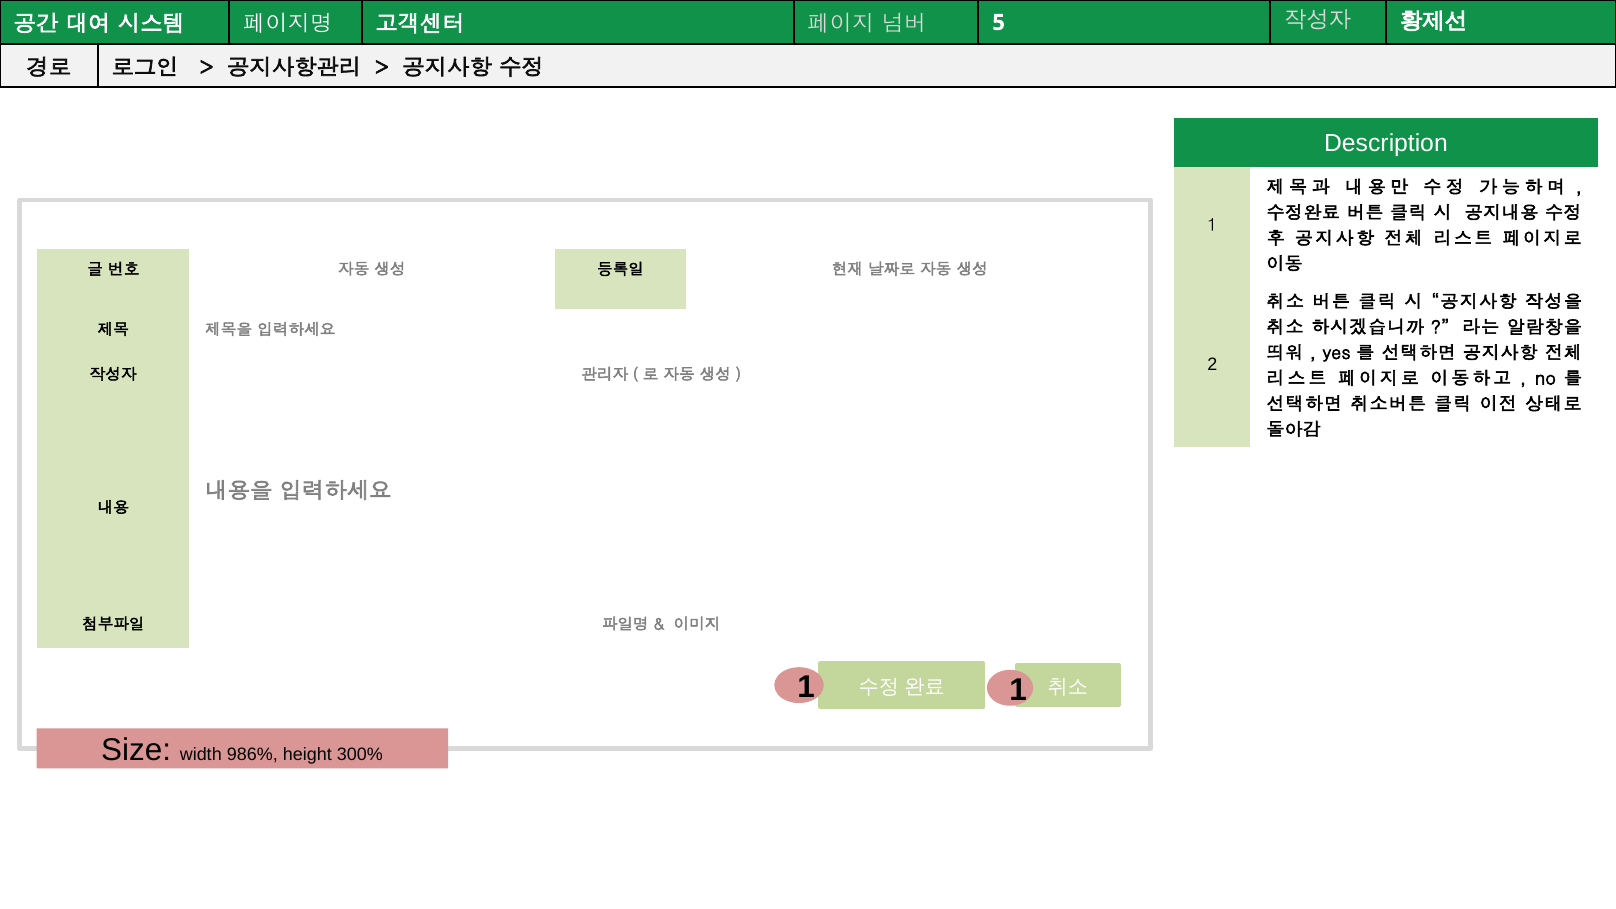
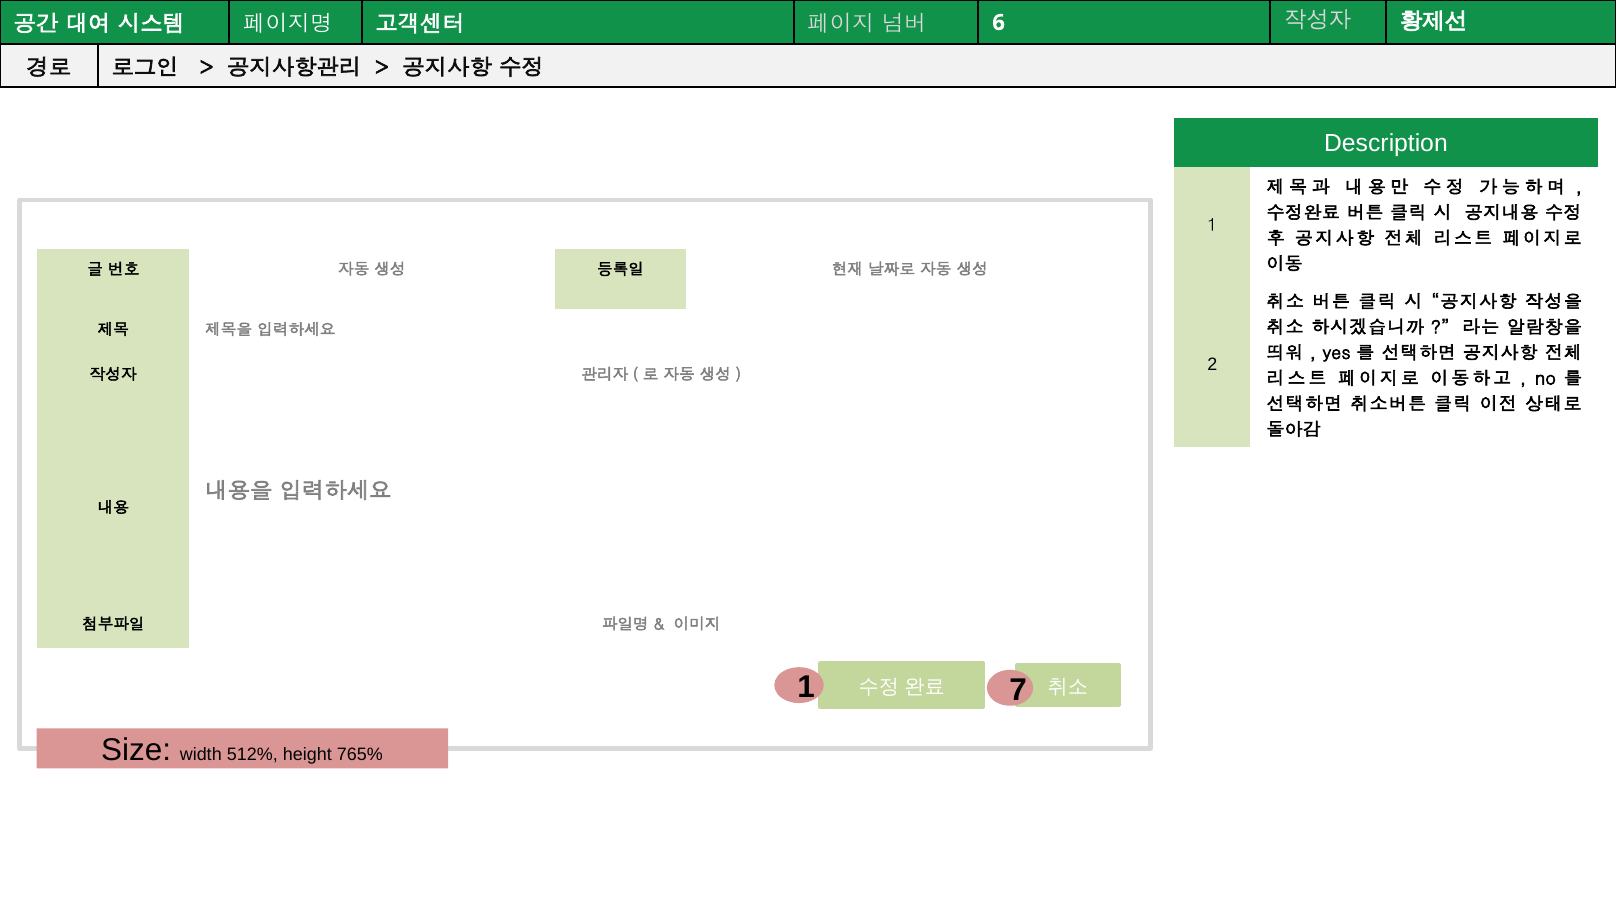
5: 5 -> 6 (999, 23)
1 1: 1 -> 7 (1018, 690)
986%: 986% -> 512% (252, 755)
300%: 300% -> 765% (360, 755)
